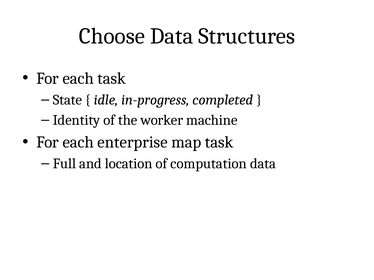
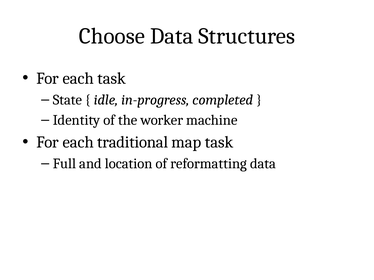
enterprise: enterprise -> traditional (133, 142)
computation: computation -> reformatting (209, 164)
